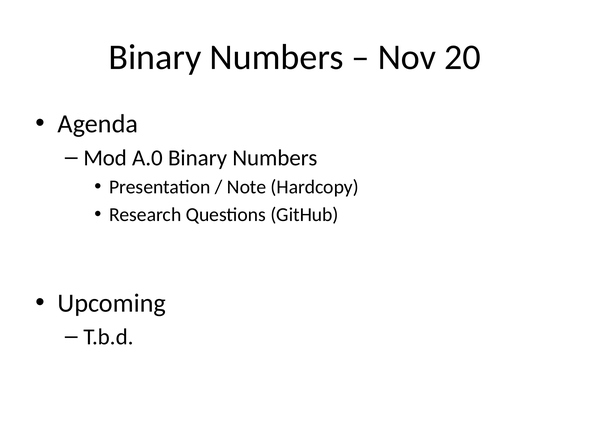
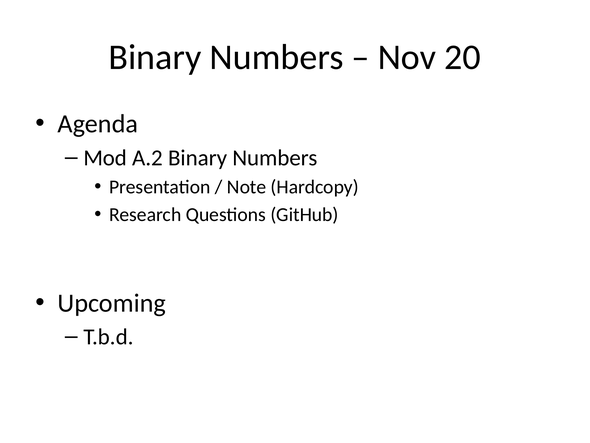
A.0: A.0 -> A.2 (148, 158)
